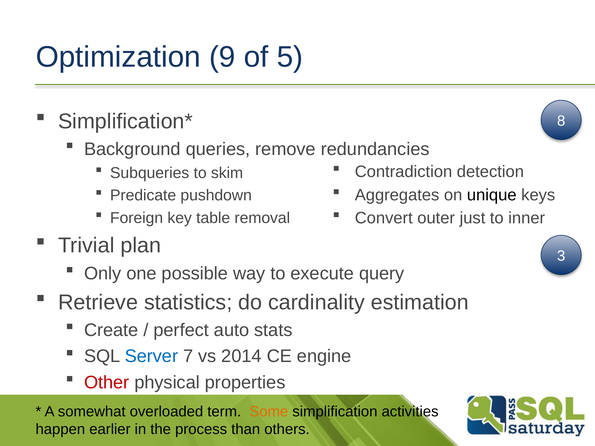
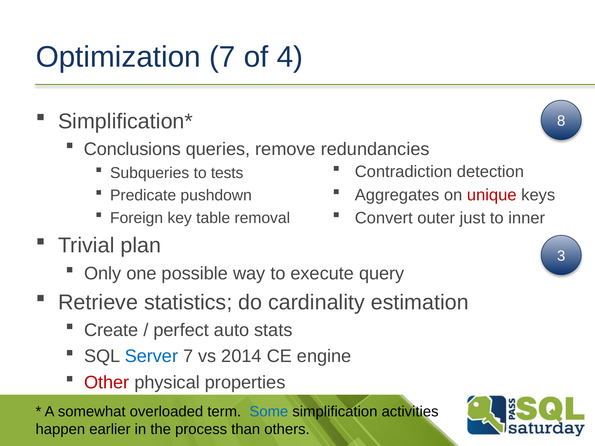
Optimization 9: 9 -> 7 (222, 57)
5: 5 -> 4 (290, 57)
Background: Background -> Conclusions (132, 149)
skim: skim -> tests (227, 173)
unique colour: black -> red (492, 195)
Some colour: orange -> blue (269, 412)
